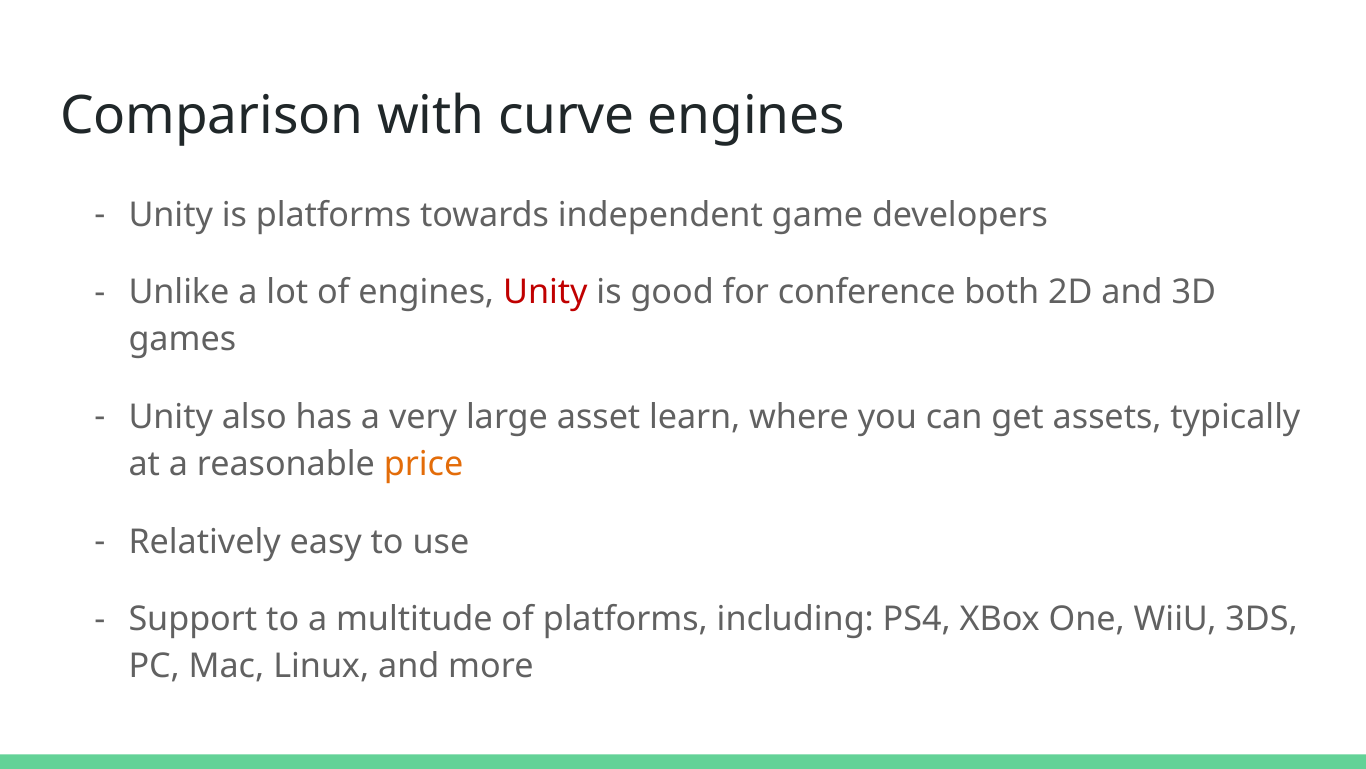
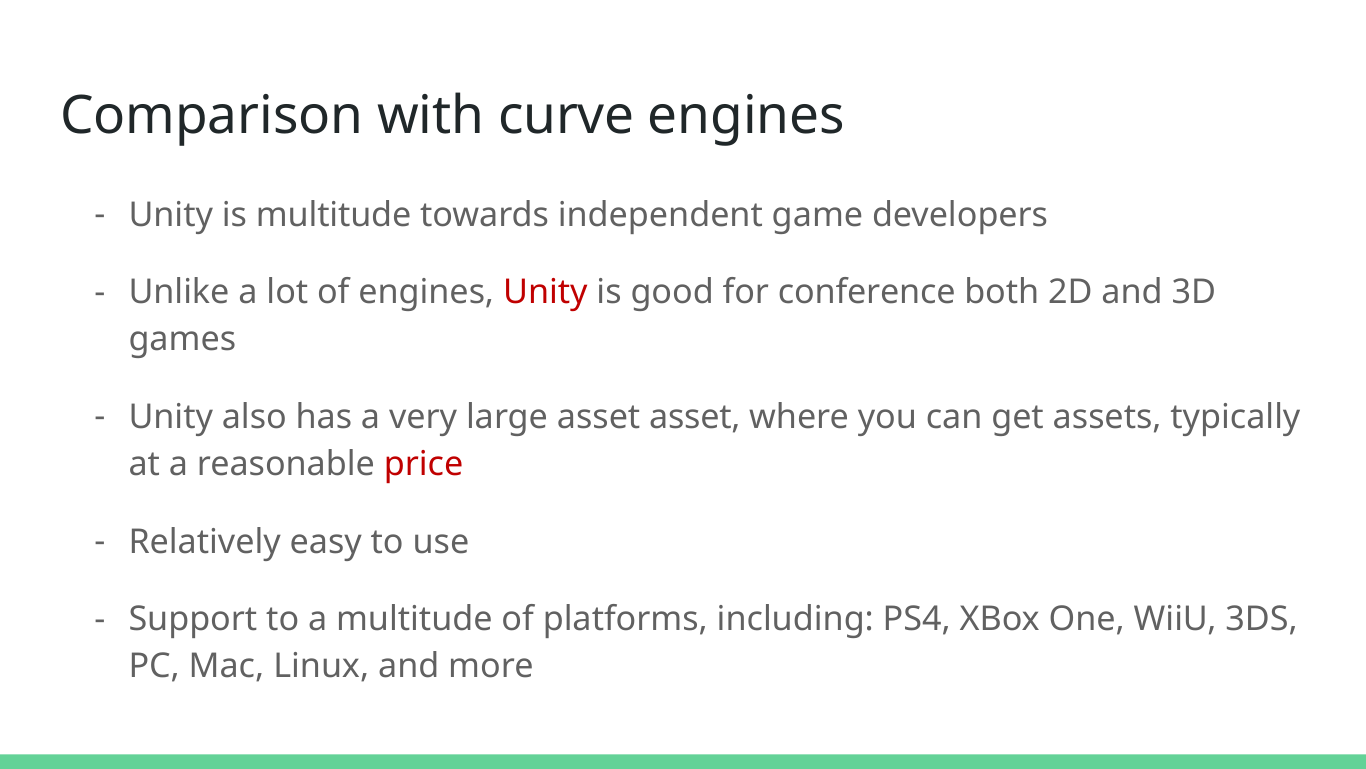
is platforms: platforms -> multitude (334, 215)
asset learn: learn -> asset (695, 417)
price colour: orange -> red (424, 464)
